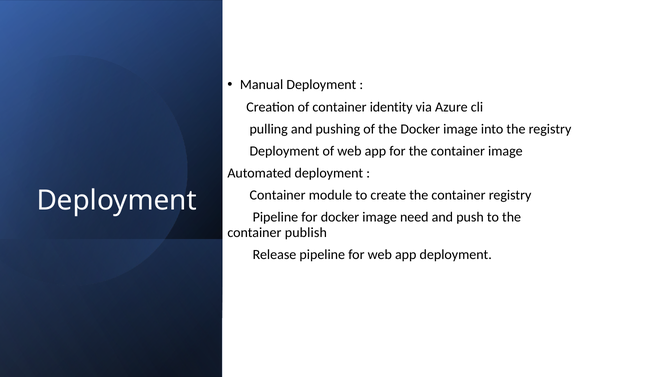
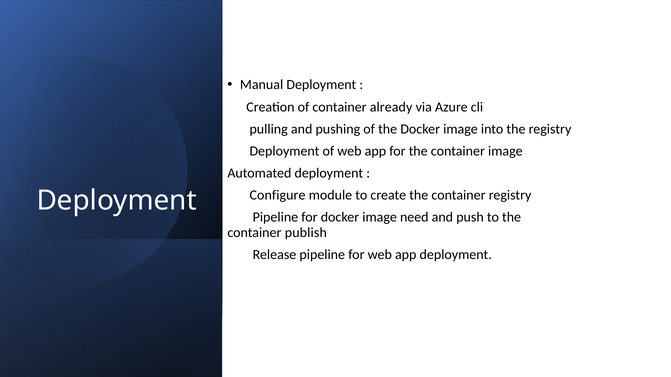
identity: identity -> already (391, 107)
Container: Container -> Configure (278, 196)
